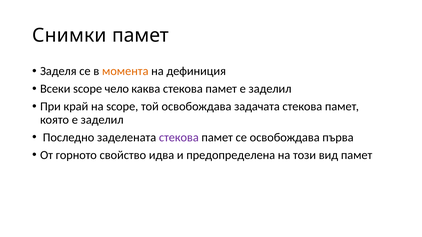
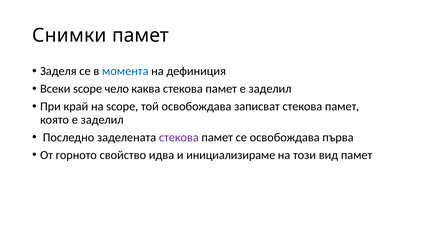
момента colour: orange -> blue (125, 71)
задачата: задачата -> записват (257, 107)
предопределена: предопределена -> инициализираме (231, 155)
